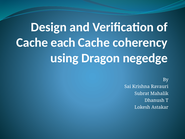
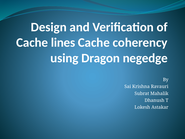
each: each -> lines (63, 43)
